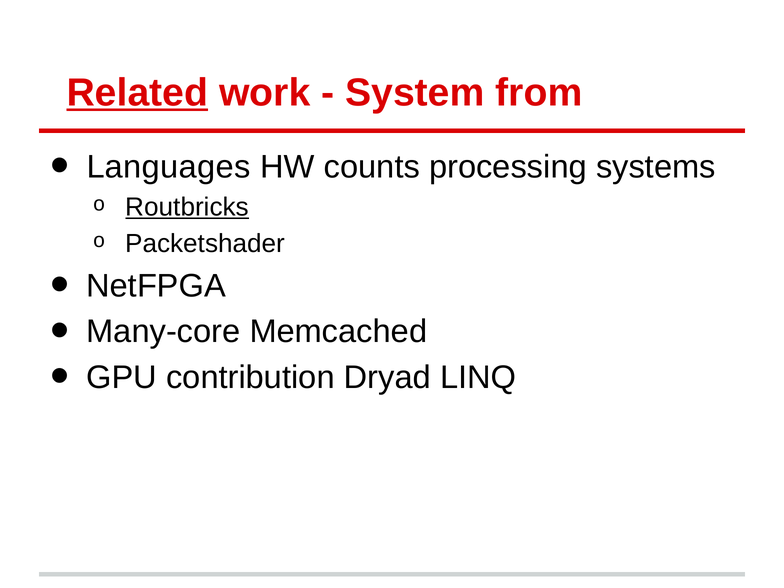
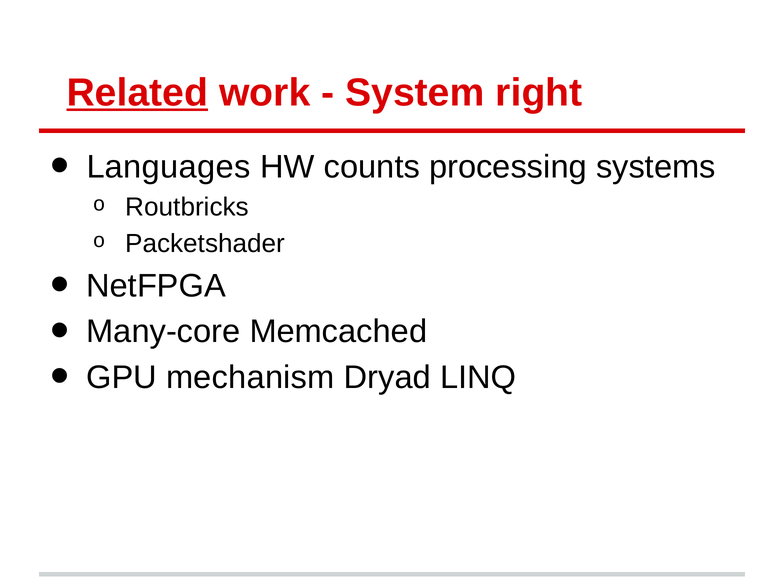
from: from -> right (539, 93)
Routbricks underline: present -> none (187, 207)
contribution: contribution -> mechanism (250, 377)
